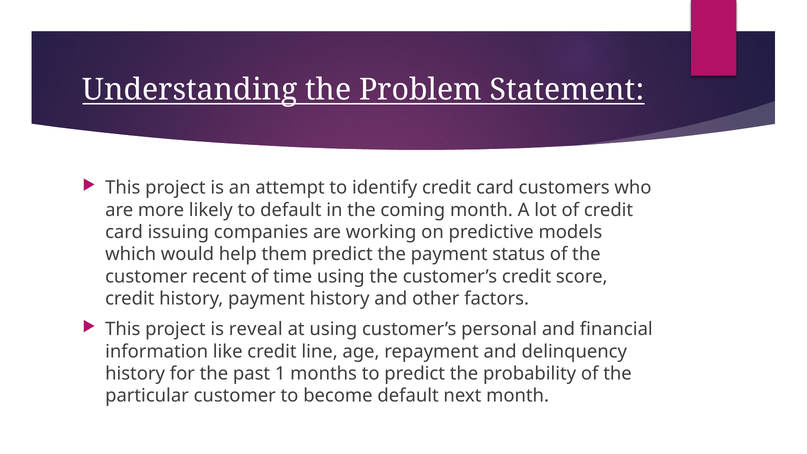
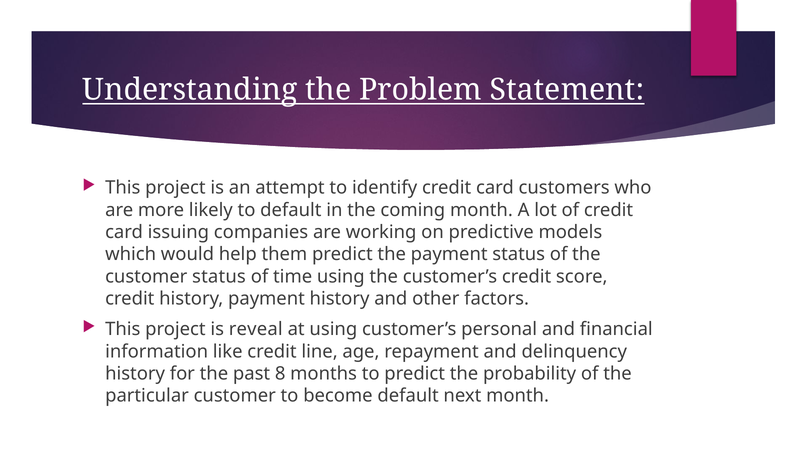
customer recent: recent -> status (219, 276)
1: 1 -> 8 (280, 374)
